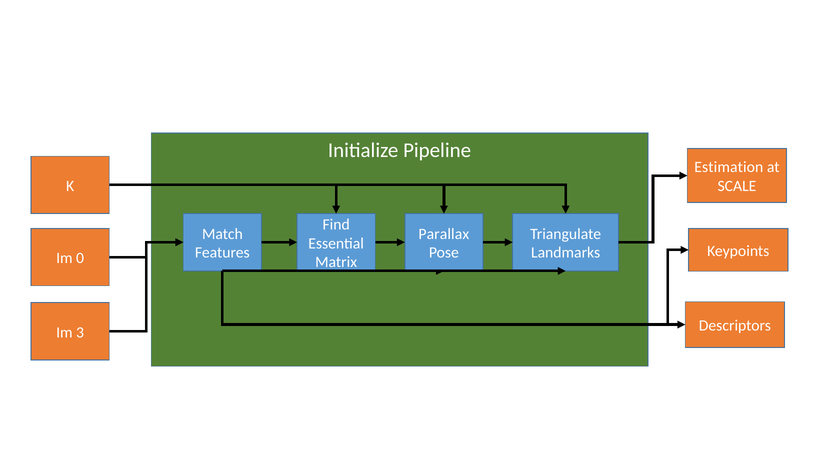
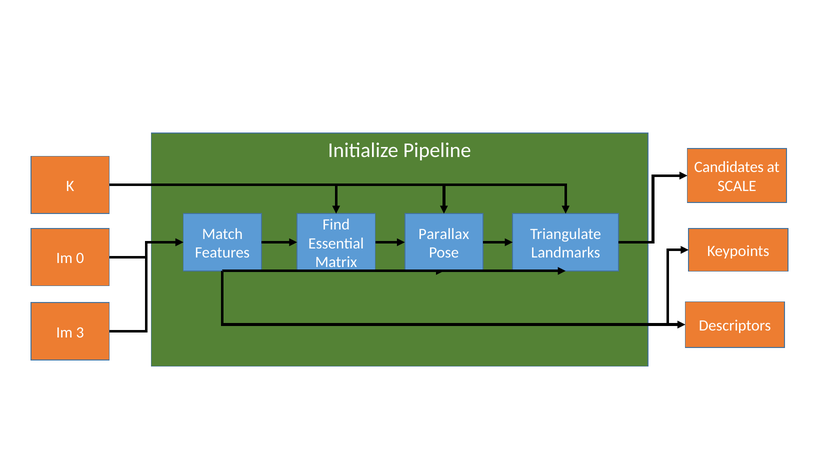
Estimation: Estimation -> Candidates (729, 167)
